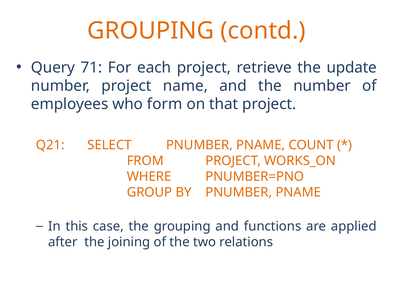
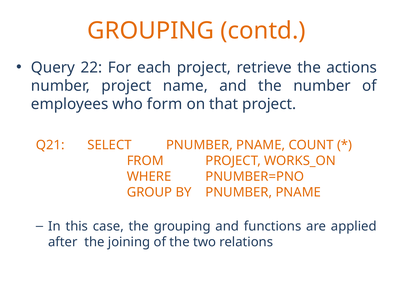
71: 71 -> 22 (92, 67)
update: update -> actions (352, 67)
